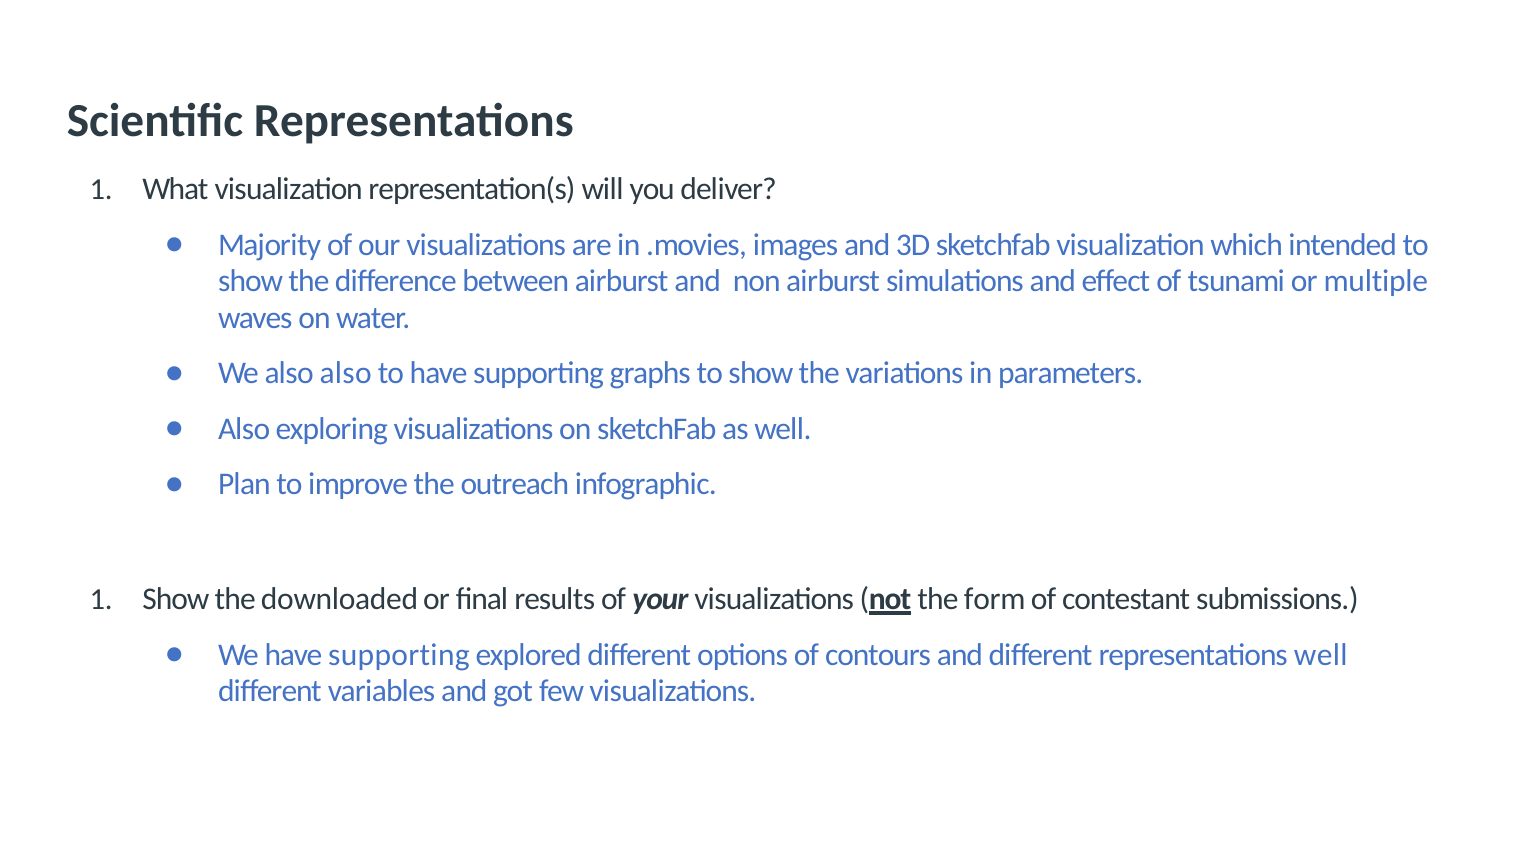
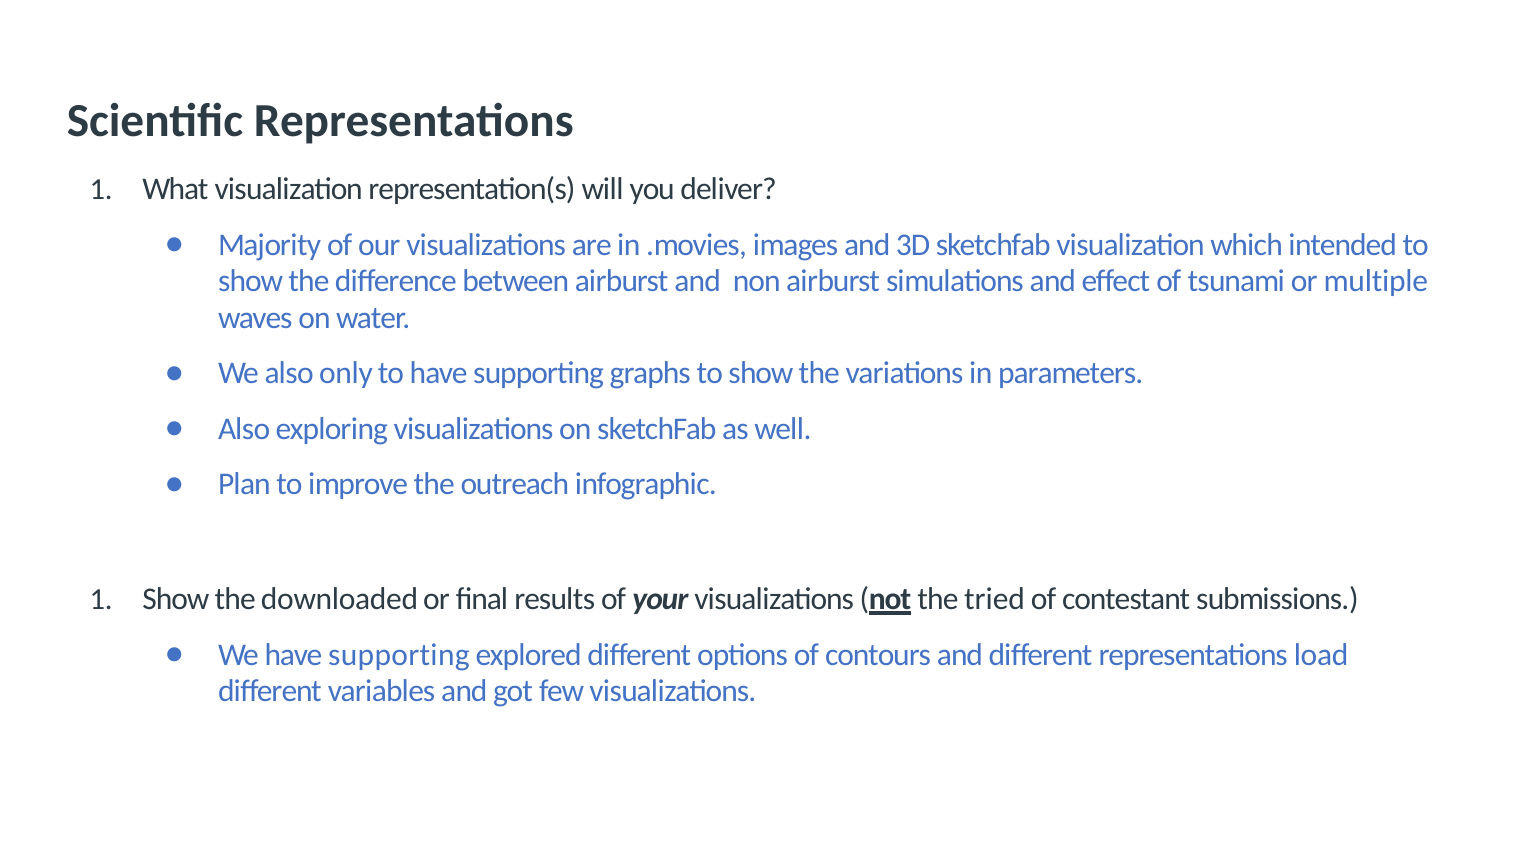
also also: also -> only (346, 373)
form: form -> tried (995, 599)
representations well: well -> load (1321, 655)
